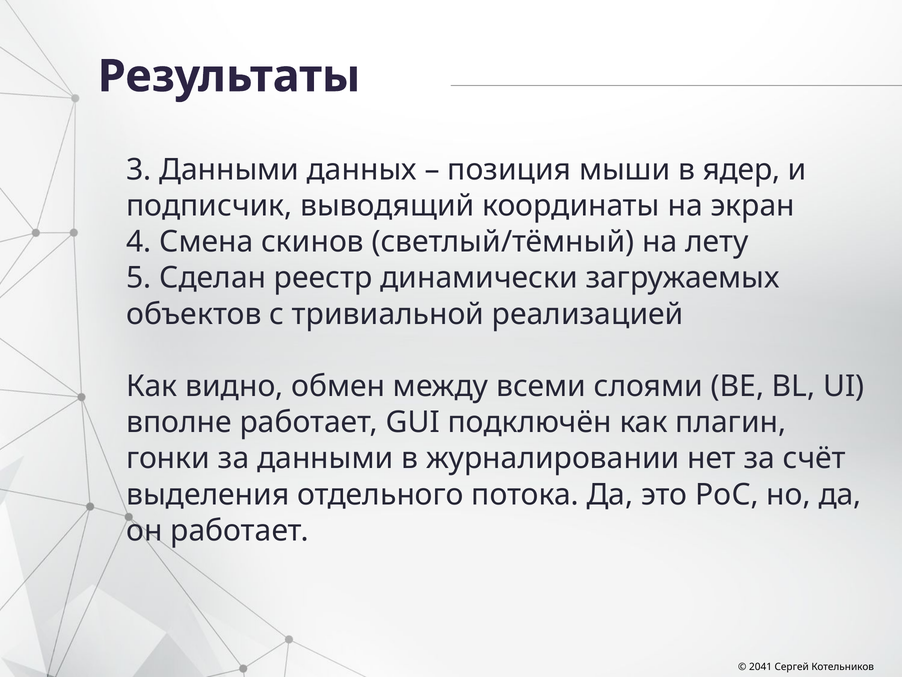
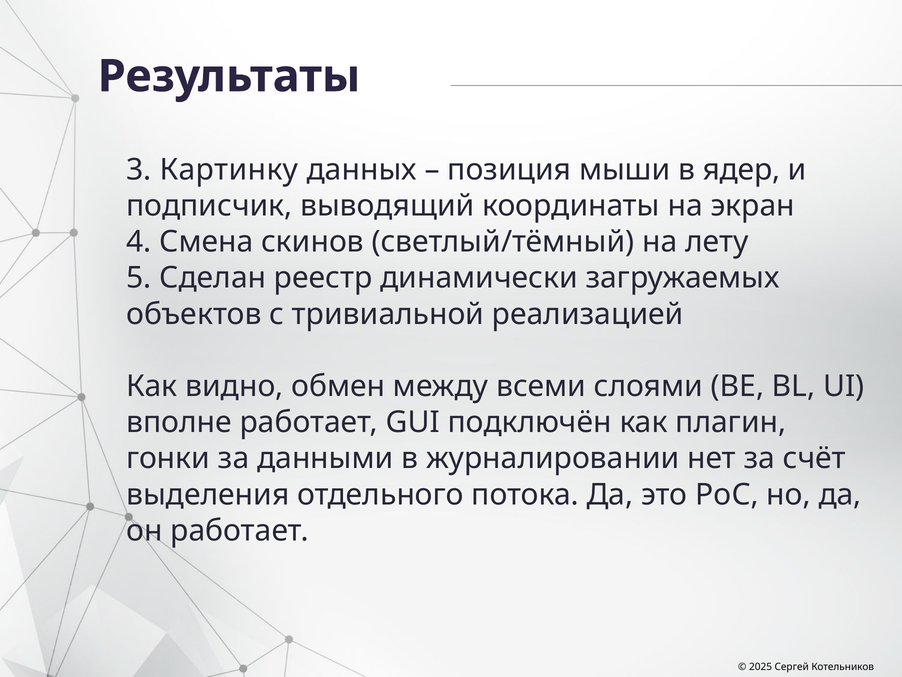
3 Данными: Данными -> Картинку (229, 170)
2041: 2041 -> 2025 (761, 666)
